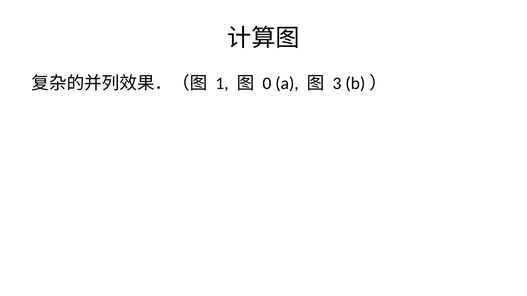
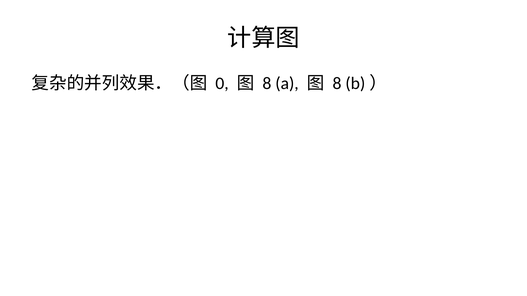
1: 1 -> 0 (222, 84)
0: 0 -> 8 (267, 84)
3: 3 -> 8 (337, 84)
